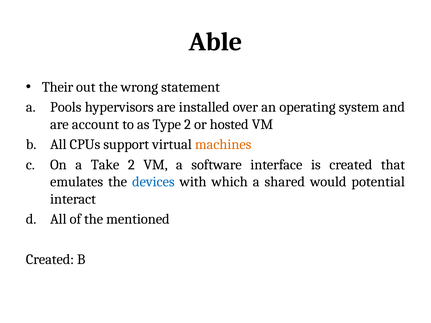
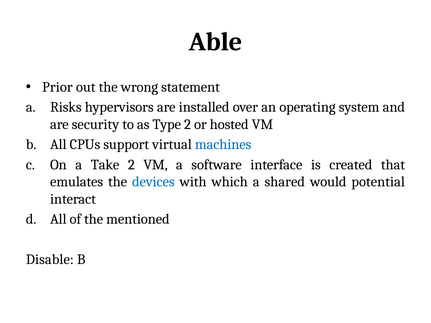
Their: Their -> Prior (57, 87)
Pools: Pools -> Risks (66, 107)
account: account -> security (95, 125)
machines colour: orange -> blue (223, 145)
Created: Created -> Disable (50, 260)
